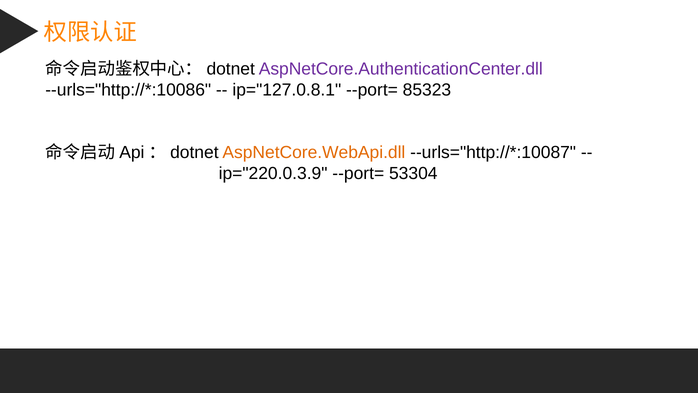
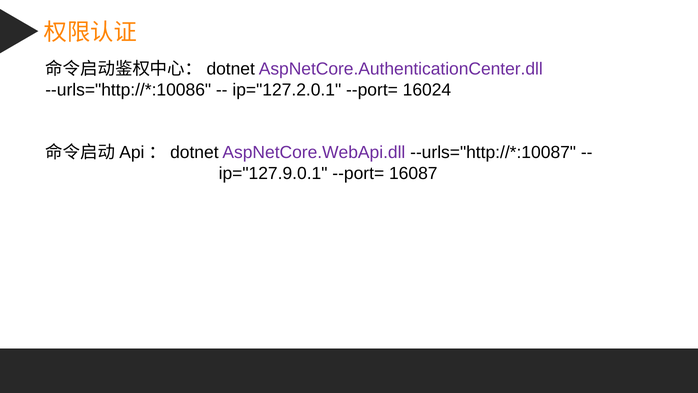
ip="127.0.8.1: ip="127.0.8.1 -> ip="127.2.0.1 (287, 90)
85323: 85323 -> 16024 (427, 90)
AspNetCore.WebApi.dll colour: orange -> purple (314, 153)
ip="220.0.3.9: ip="220.0.3.9 -> ip="127.9.0.1 (273, 173)
53304: 53304 -> 16087 (413, 173)
